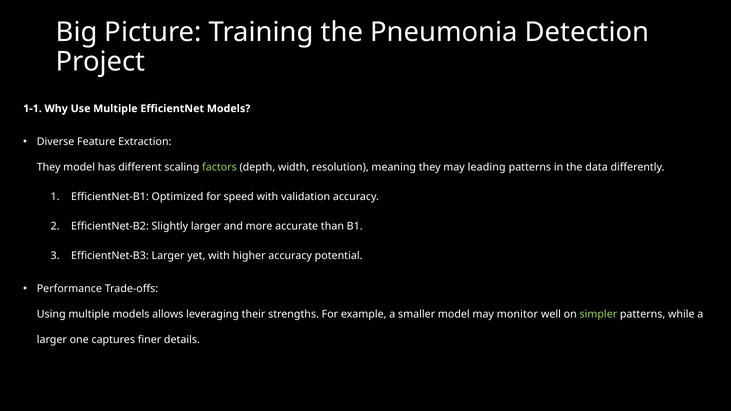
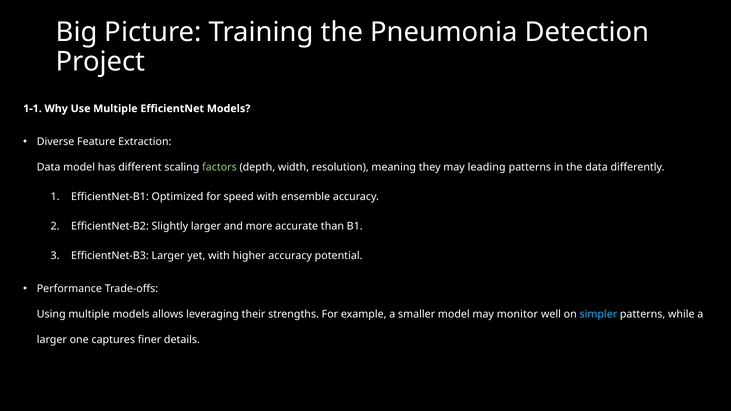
They: They -> Data (49, 167)
validation: validation -> ensemble (306, 197)
simpler colour: light green -> light blue (598, 314)
